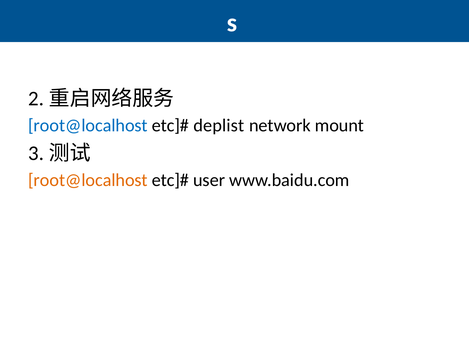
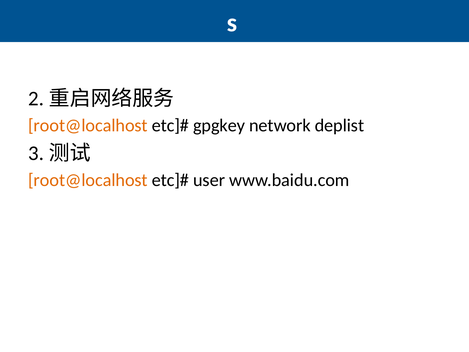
root@localhost colour: blue -> orange (88, 125)
deplist: deplist -> gpgkey (219, 125)
mount: mount -> deplist (339, 125)
